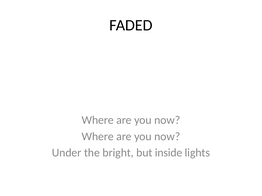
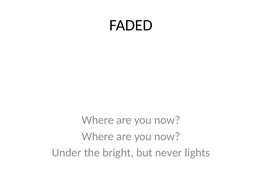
inside: inside -> never (169, 153)
